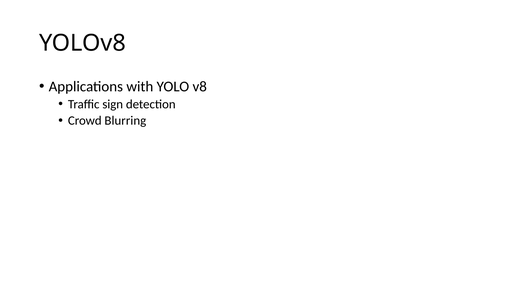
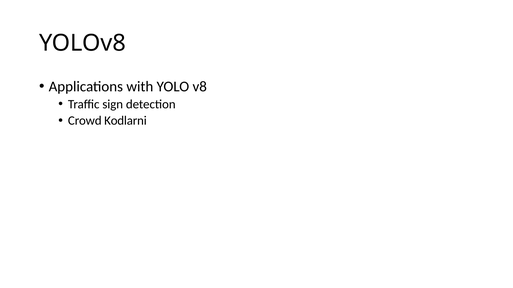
Blurring: Blurring -> Kodlarni (125, 121)
